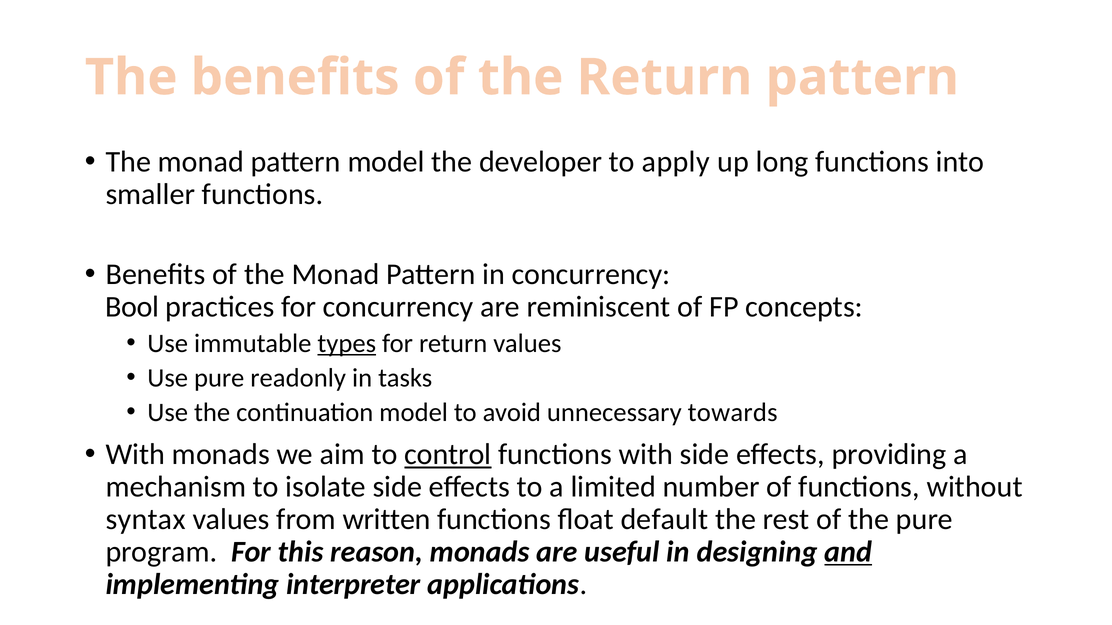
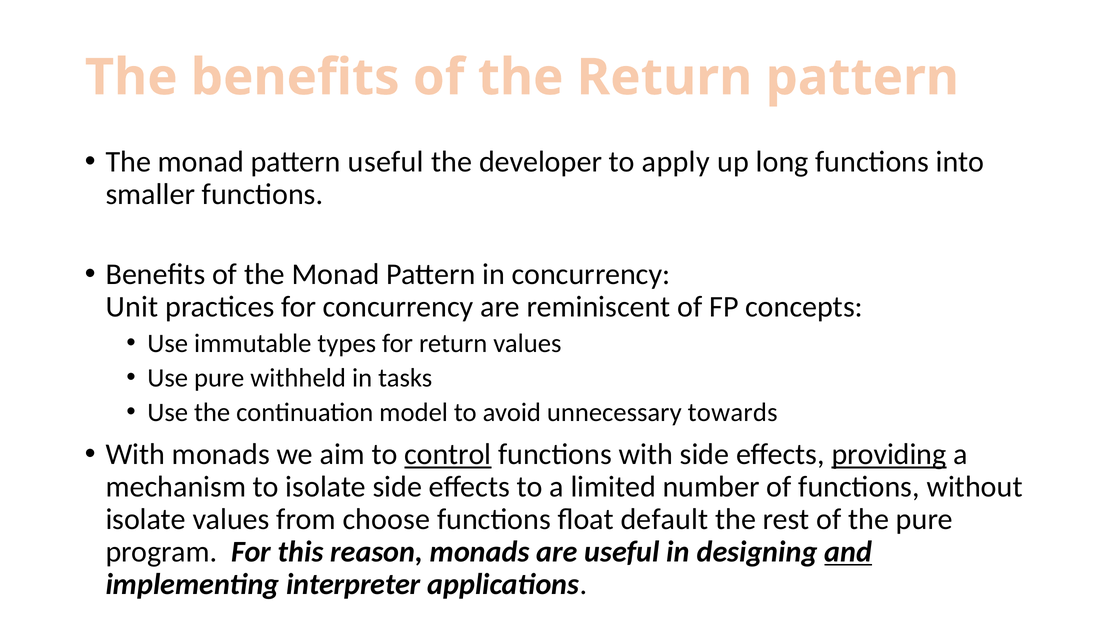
pattern model: model -> useful (386, 162)
Bool: Bool -> Unit (132, 307)
types underline: present -> none (347, 344)
readonly: readonly -> withheld (298, 378)
providing underline: none -> present (889, 455)
syntax: syntax -> isolate (146, 520)
written: written -> choose (386, 520)
